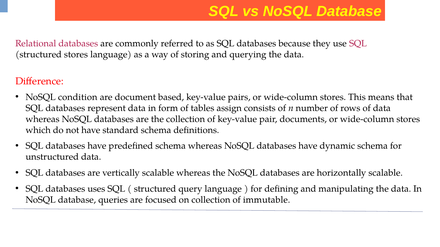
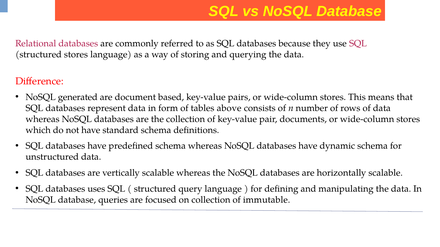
condition: condition -> generated (78, 97)
assign: assign -> above (229, 108)
